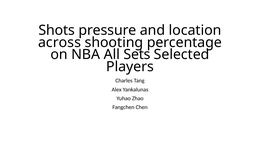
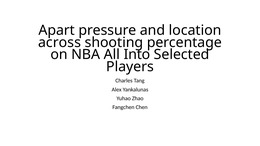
Shots: Shots -> Apart (57, 30)
Sets: Sets -> Into (137, 55)
